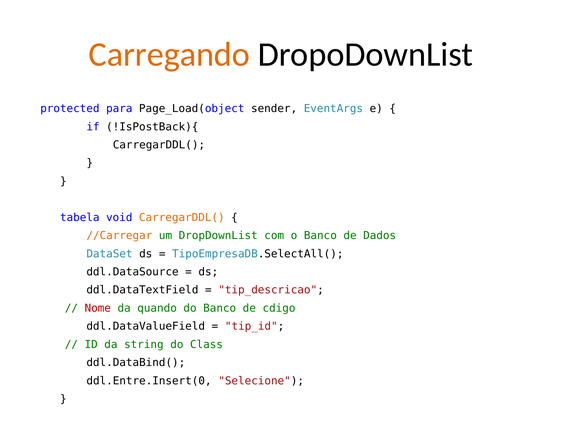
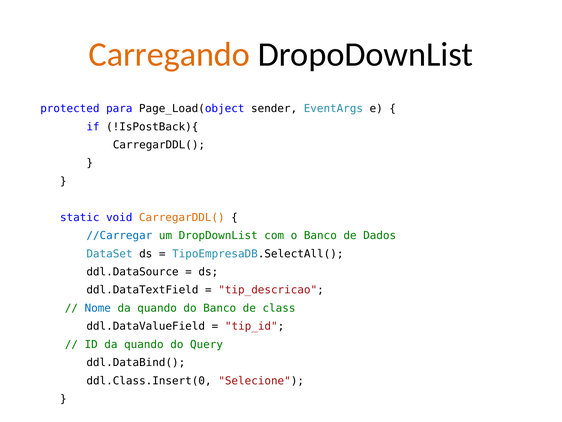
tabela: tabela -> static (80, 217)
//Carregar colour: orange -> blue (119, 235)
Nome colour: red -> blue (98, 308)
cdigo: cdigo -> class (279, 308)
ID da string: string -> quando (144, 344)
Class: Class -> Query (207, 344)
ddl.Entre.Insert(0: ddl.Entre.Insert(0 -> ddl.Class.Insert(0 (149, 380)
